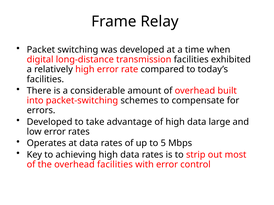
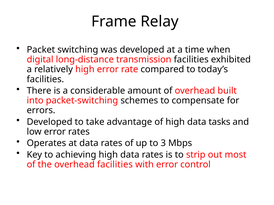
large: large -> tasks (219, 122)
5: 5 -> 3 (163, 143)
